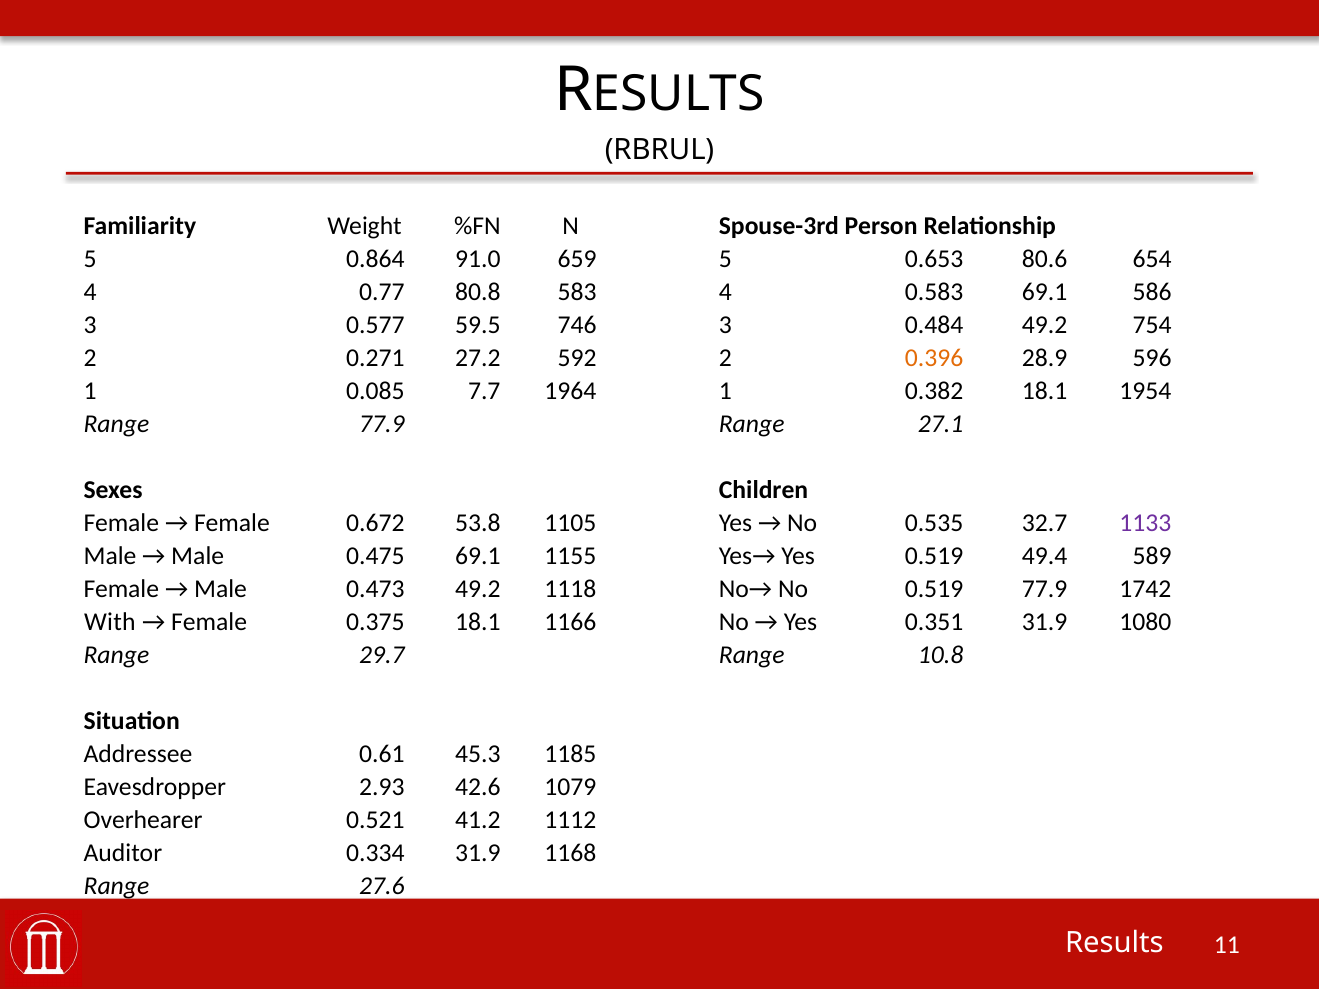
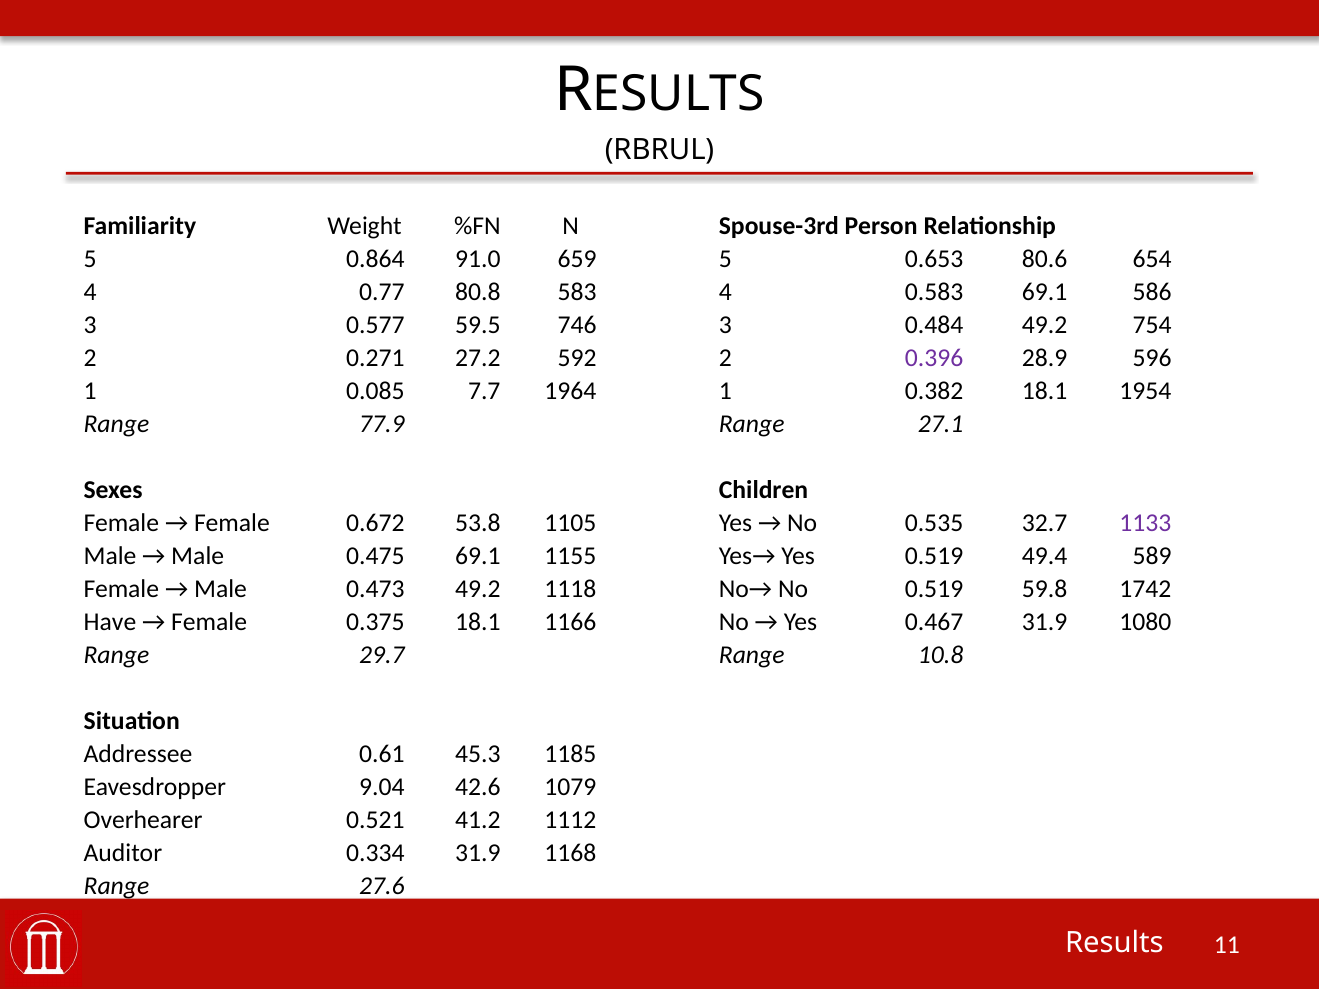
0.396 colour: orange -> purple (934, 358)
0.519 77.9: 77.9 -> 59.8 (1045, 589)
With: With -> Have (110, 622)
0.351: 0.351 -> 0.467 (934, 622)
2.93: 2.93 -> 9.04 (382, 787)
